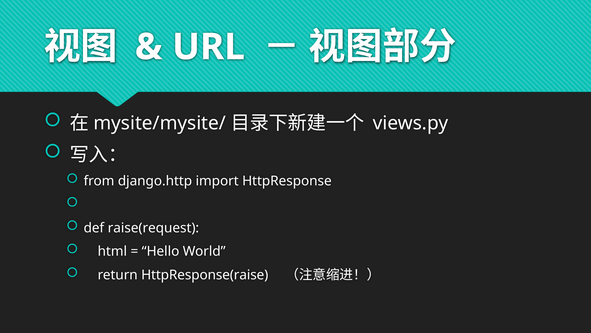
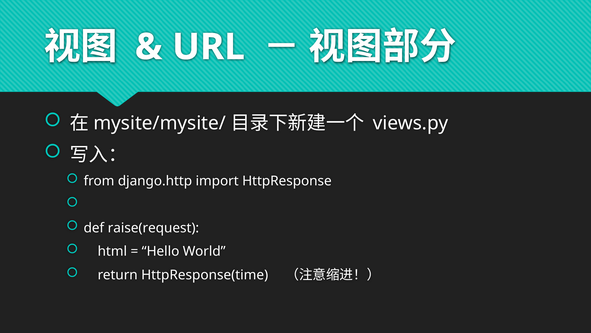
HttpResponse(raise: HttpResponse(raise -> HttpResponse(time (205, 274)
